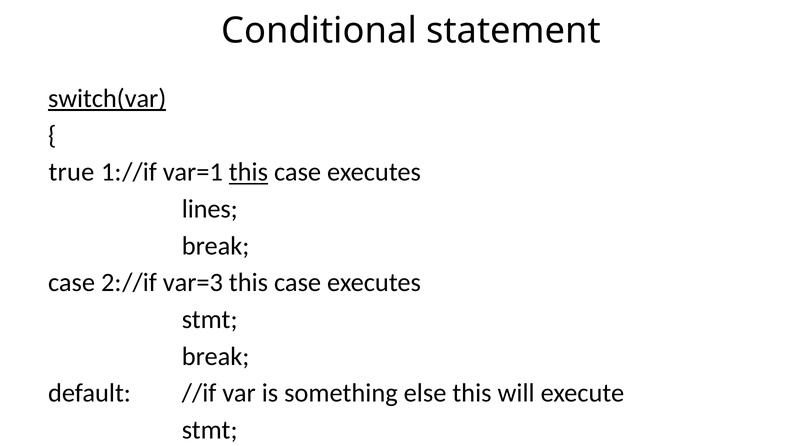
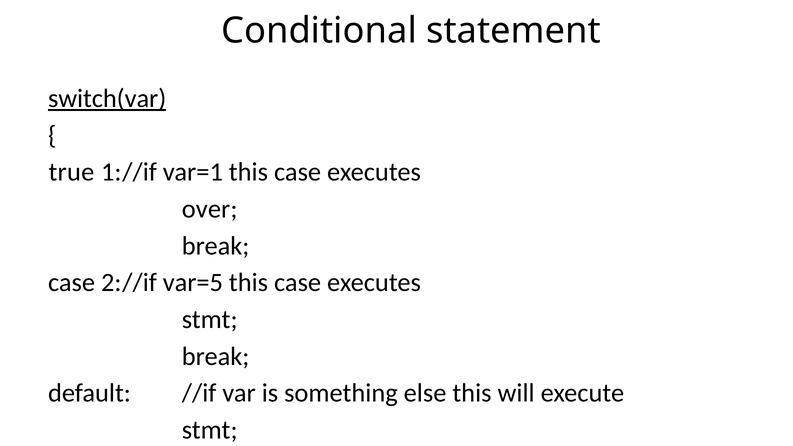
this underline: present -> none (248, 172)
lines: lines -> over (210, 209)
var=3: var=3 -> var=5 (193, 283)
